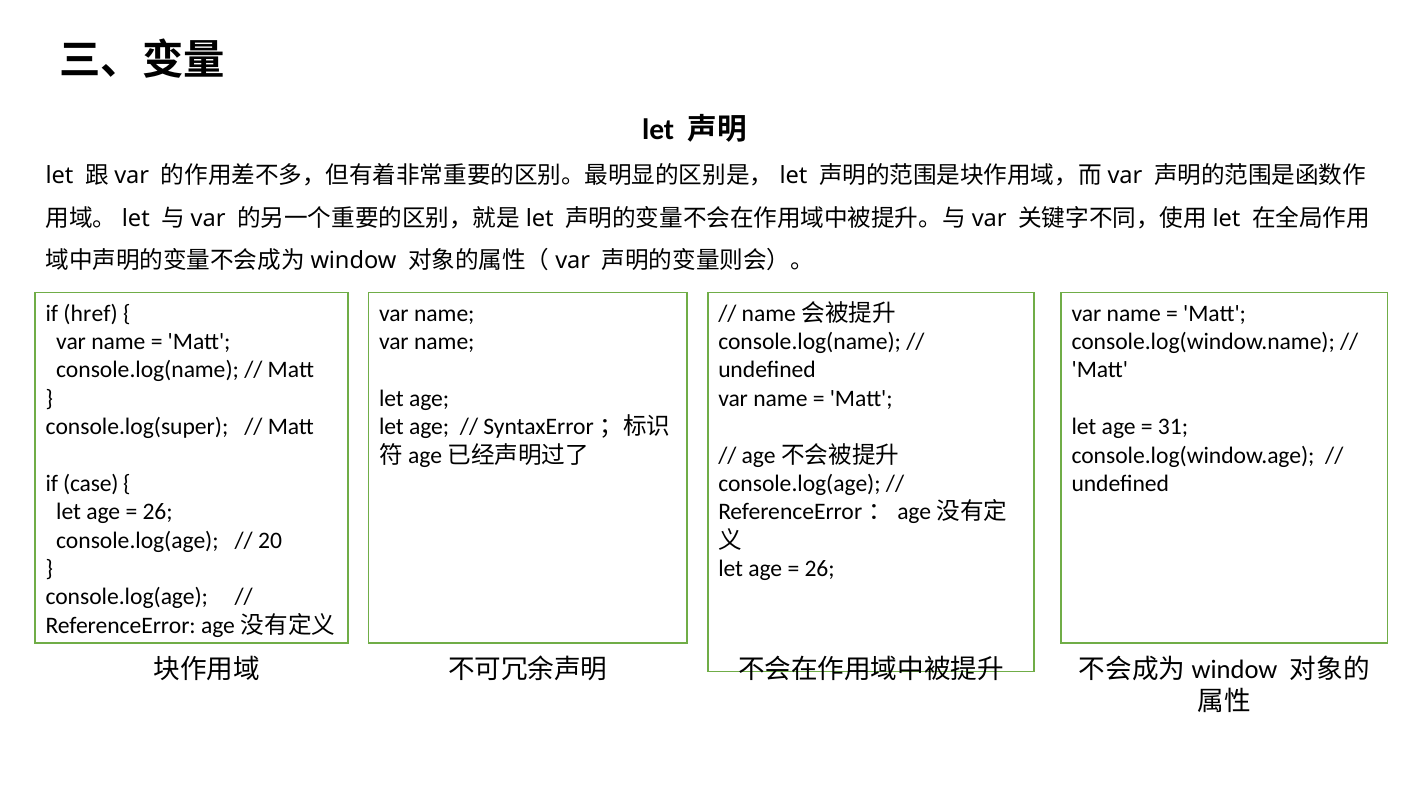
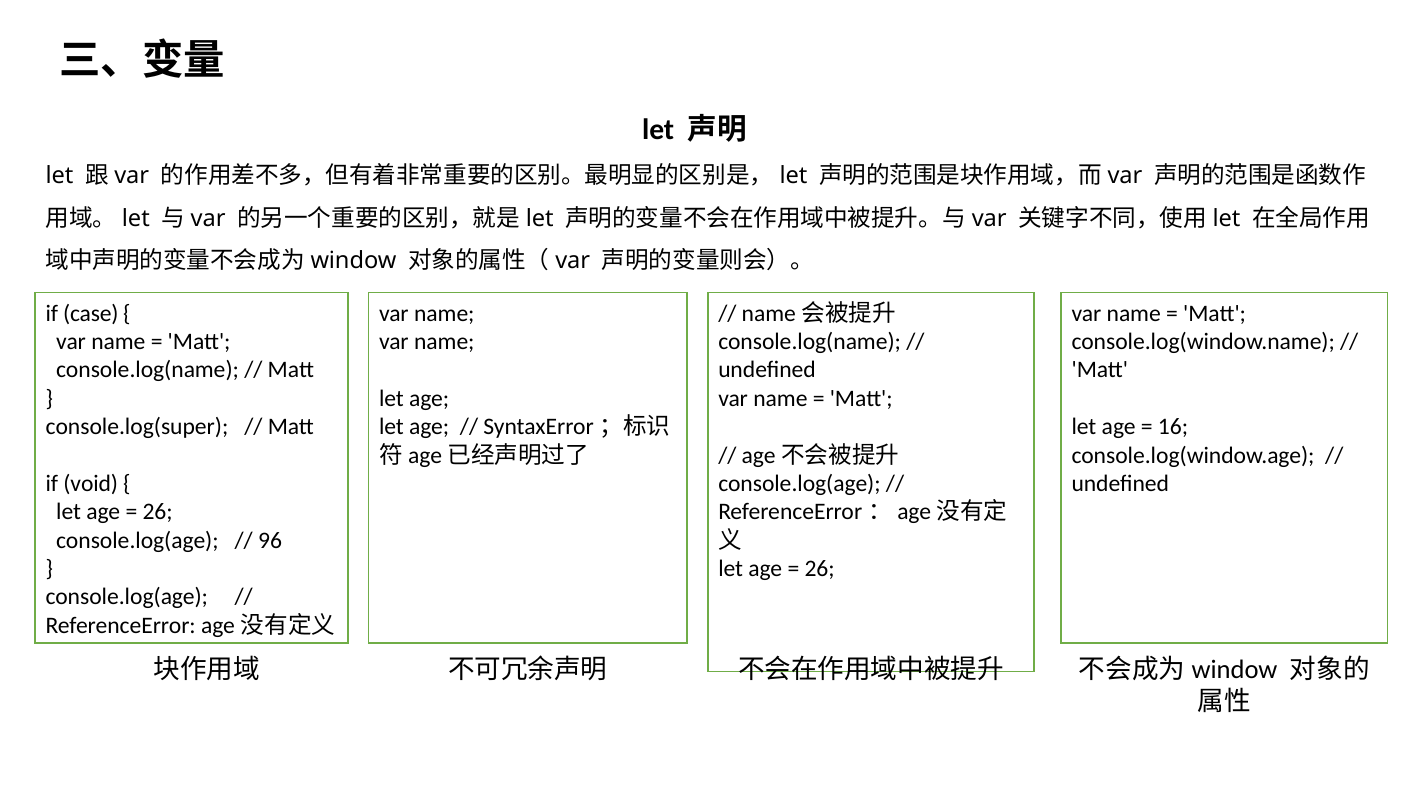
href: href -> case (91, 313)
31: 31 -> 16 (1173, 427)
case: case -> void (91, 483)
20: 20 -> 96 (270, 540)
